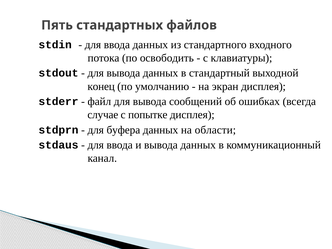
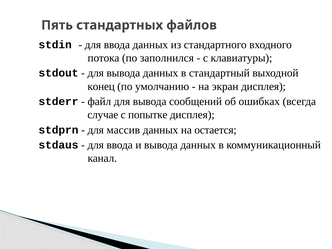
освободить: освободить -> заполнился (167, 58)
буфера: буфера -> массив (123, 130)
области: области -> остается (215, 130)
